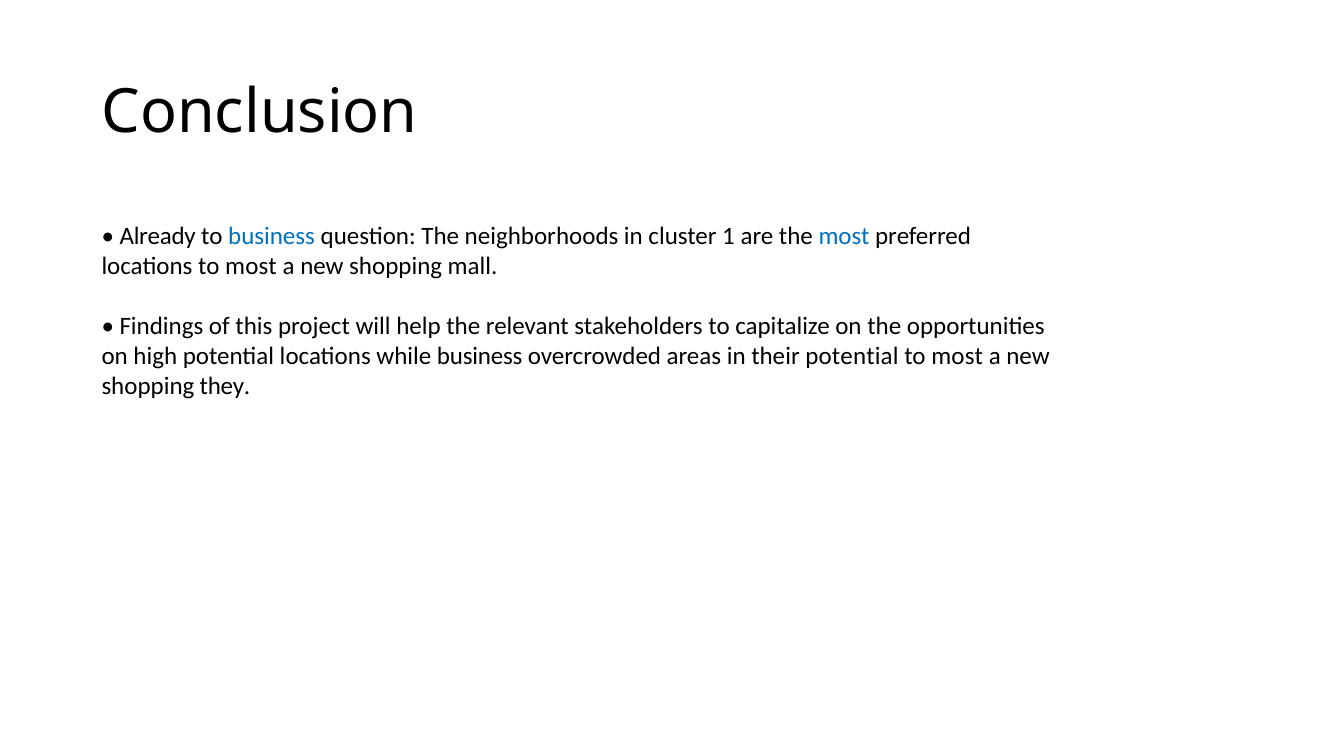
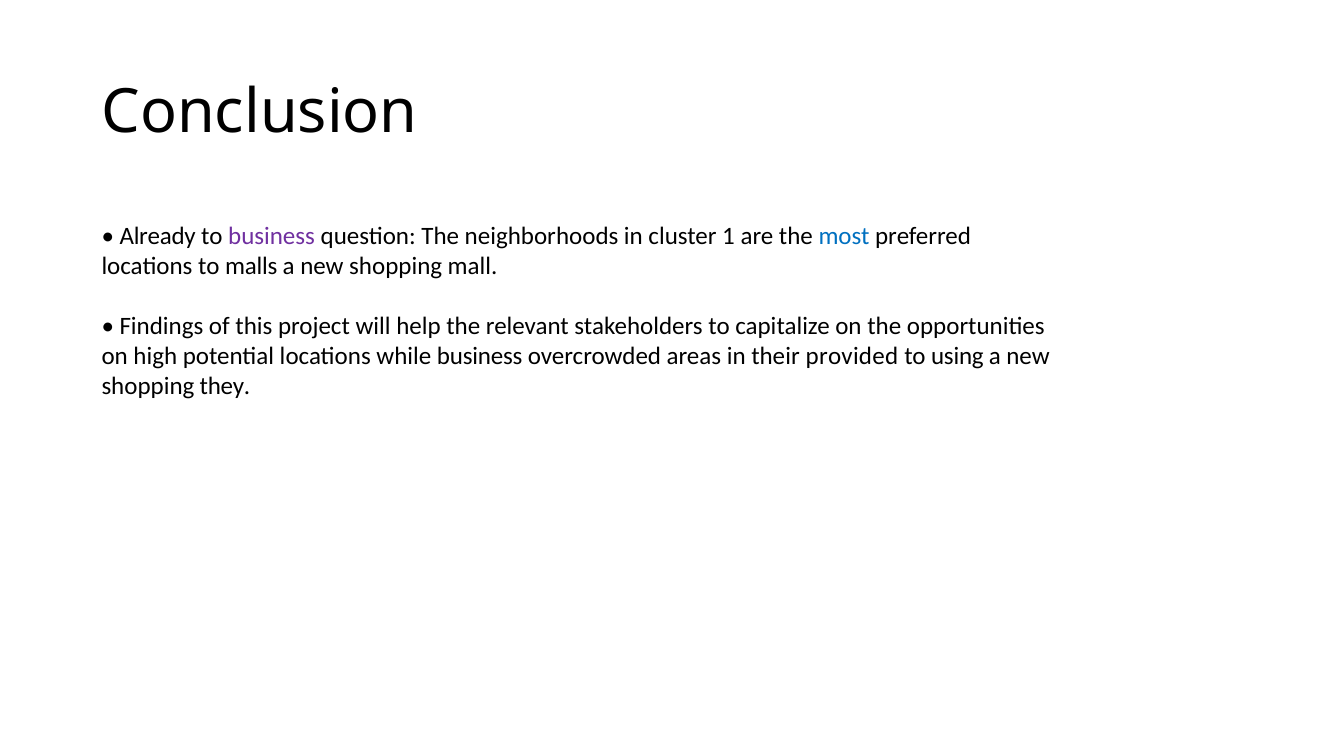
business colour: blue -> purple (272, 237)
locations to most: most -> malls (251, 267)
their potential: potential -> provided (852, 357)
most: most -> using (957, 357)
